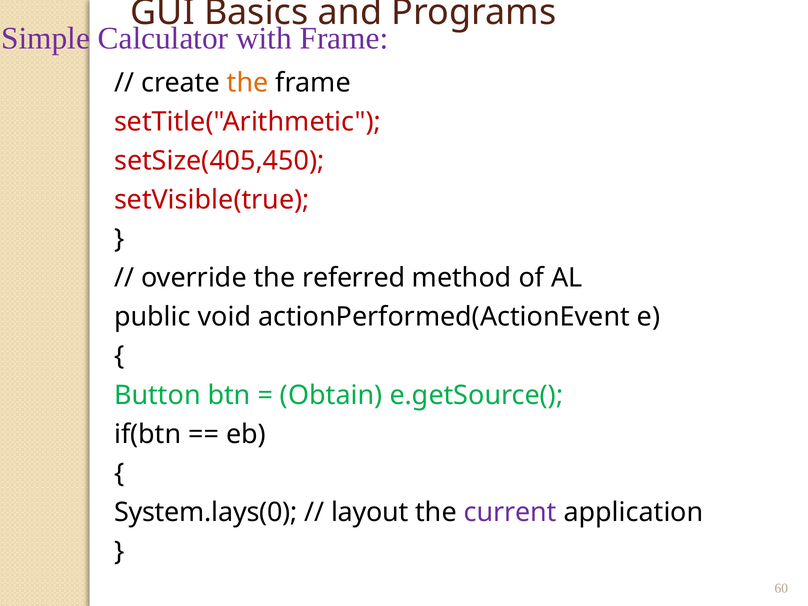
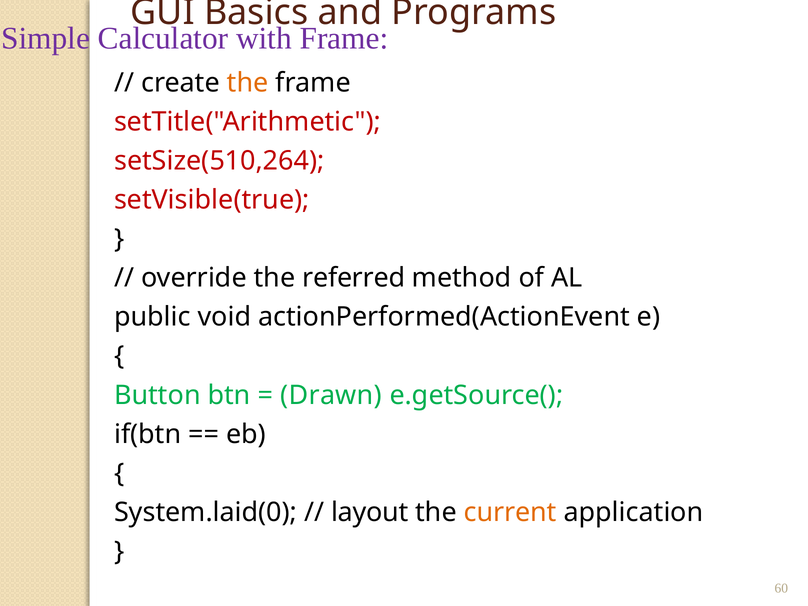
setSize(405,450: setSize(405,450 -> setSize(510,264 (219, 161)
Obtain: Obtain -> Drawn (331, 395)
System.lays(0: System.lays(0 -> System.laid(0 (206, 512)
current colour: purple -> orange (510, 512)
